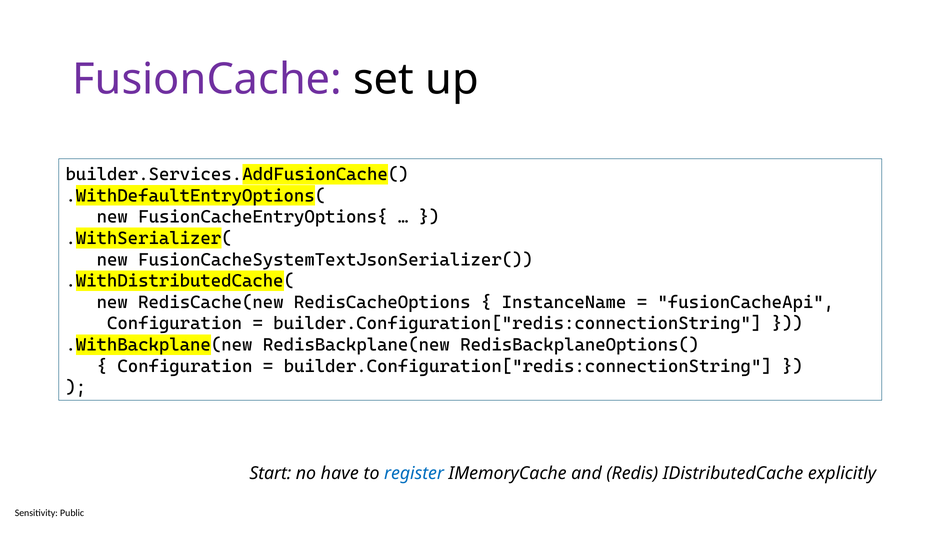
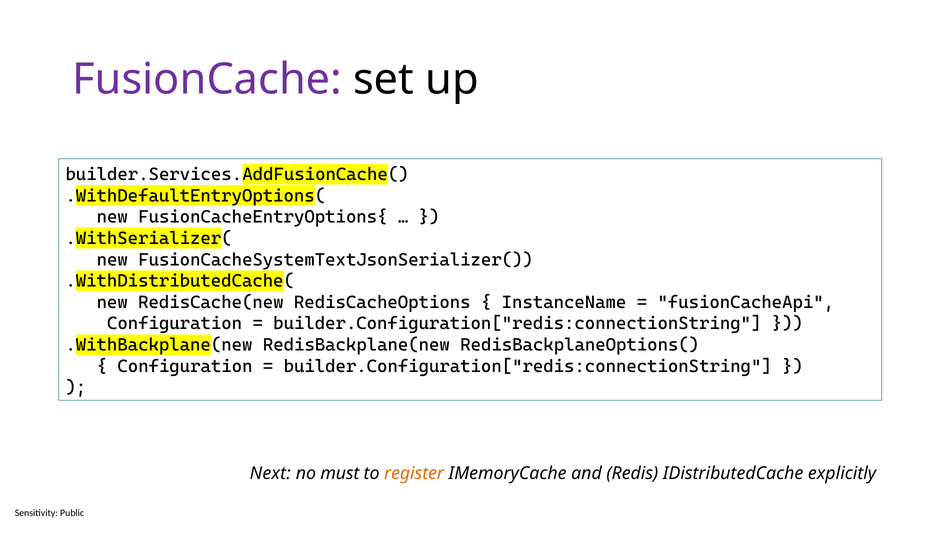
Start: Start -> Next (270, 473)
have: have -> must (340, 473)
register colour: blue -> orange (414, 473)
